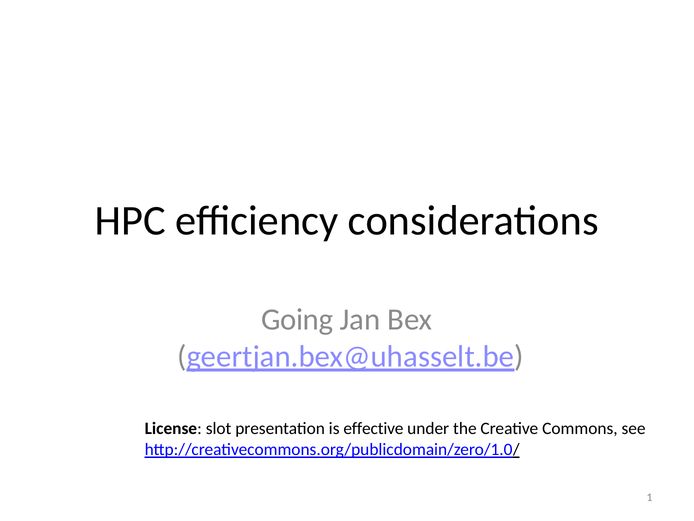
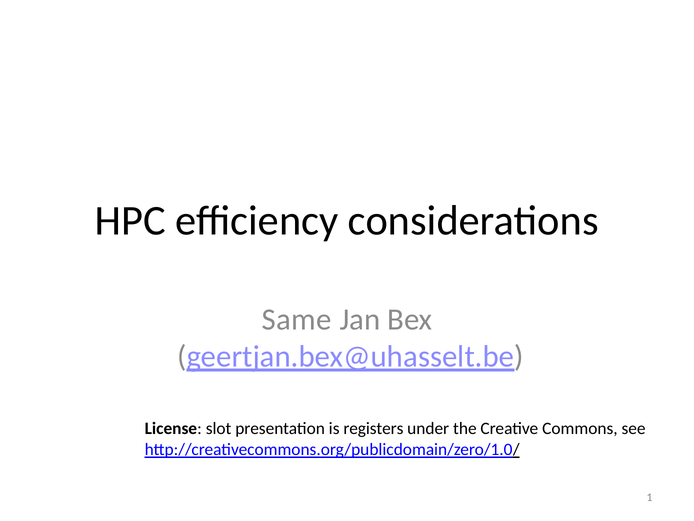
Going: Going -> Same (297, 319)
effective: effective -> registers (373, 428)
